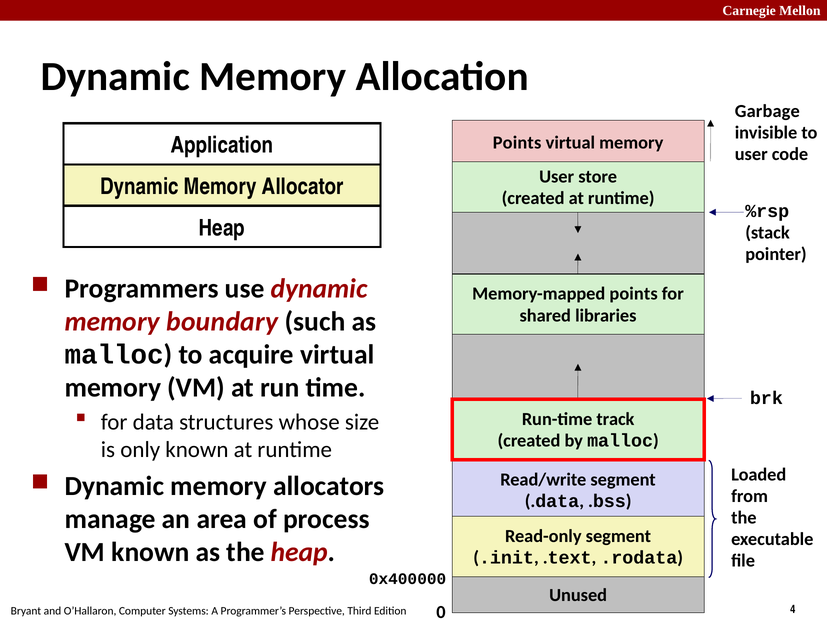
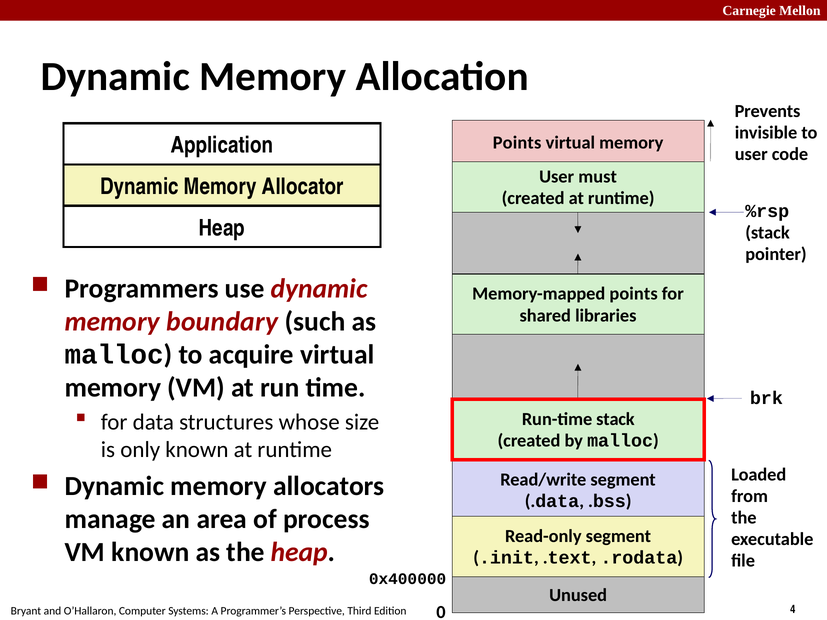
Garbage: Garbage -> Prevents (767, 111)
store: store -> must (598, 177)
Run-time track: track -> stack (615, 419)
